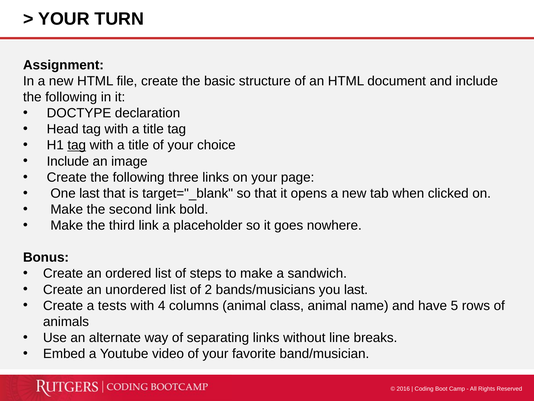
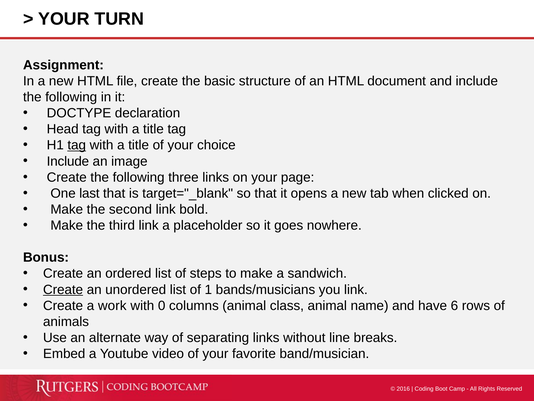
Create underline: none -> present (63, 289)
2: 2 -> 1 (208, 289)
you last: last -> link (356, 289)
tests: tests -> work (112, 305)
4: 4 -> 0 (162, 305)
5: 5 -> 6 (454, 305)
